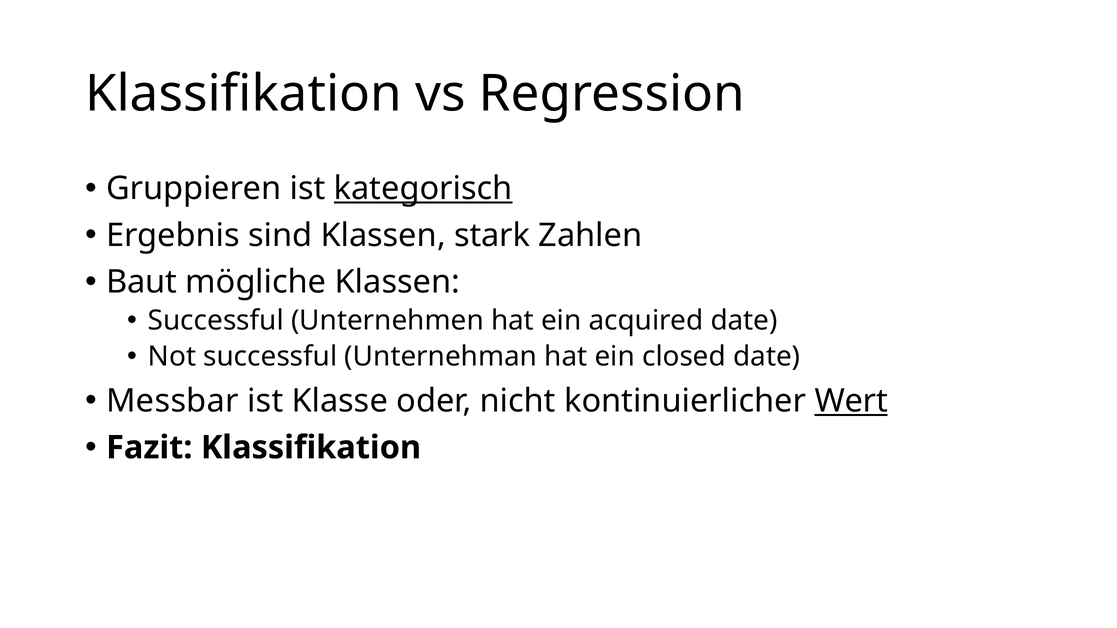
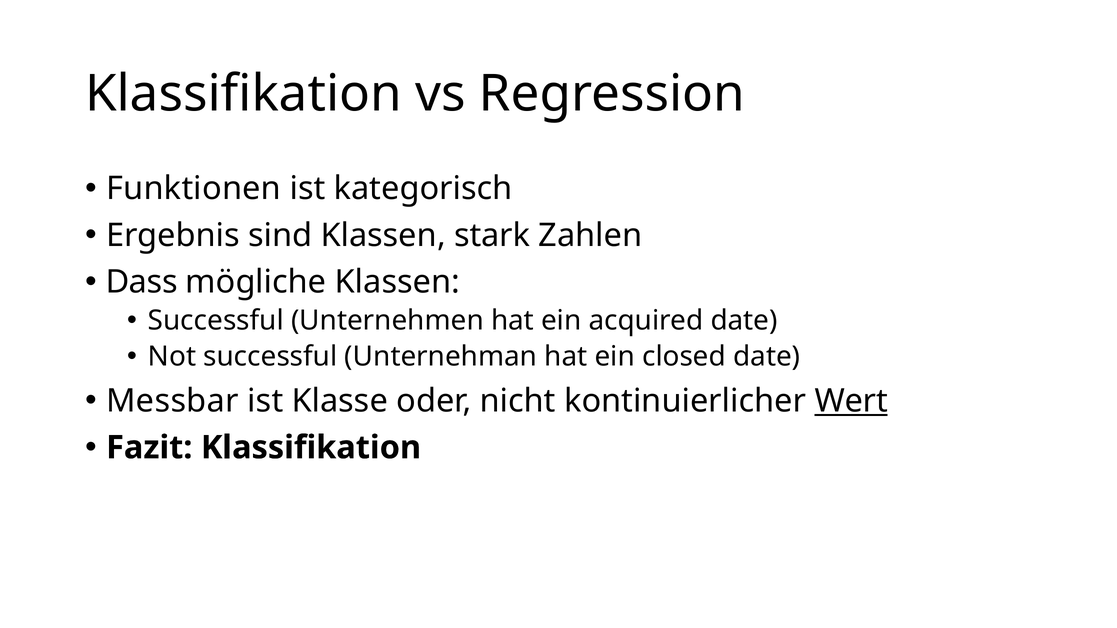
Gruppieren: Gruppieren -> Funktionen (194, 189)
kategorisch underline: present -> none (423, 189)
Baut: Baut -> Dass (142, 282)
